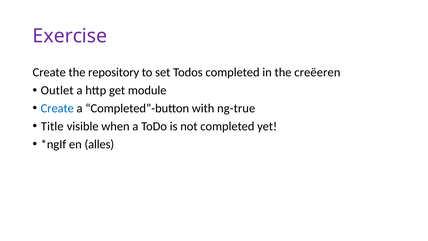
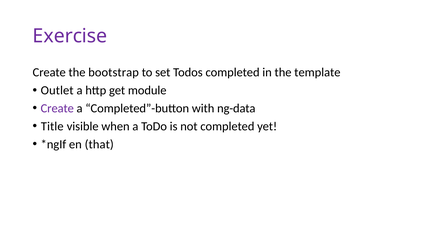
repository: repository -> bootstrap (114, 72)
creëeren: creëeren -> template (317, 72)
Create colour: blue -> purple (57, 108)
ng-true: ng-true -> ng-data (236, 108)
alles: alles -> that (99, 144)
